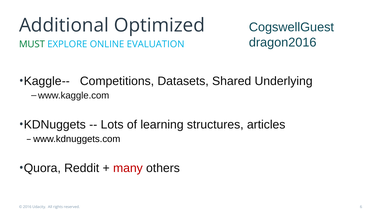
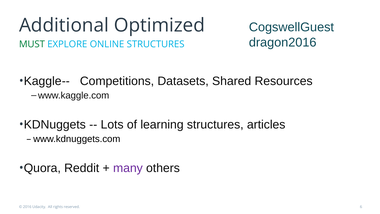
ONLINE EVALUATION: EVALUATION -> STRUCTURES (156, 44)
Underlying: Underlying -> Resources (284, 81)
many colour: red -> purple (128, 168)
